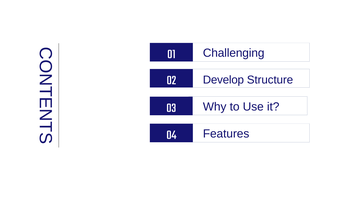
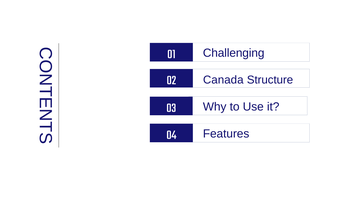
Develop: Develop -> Canada (223, 80)
